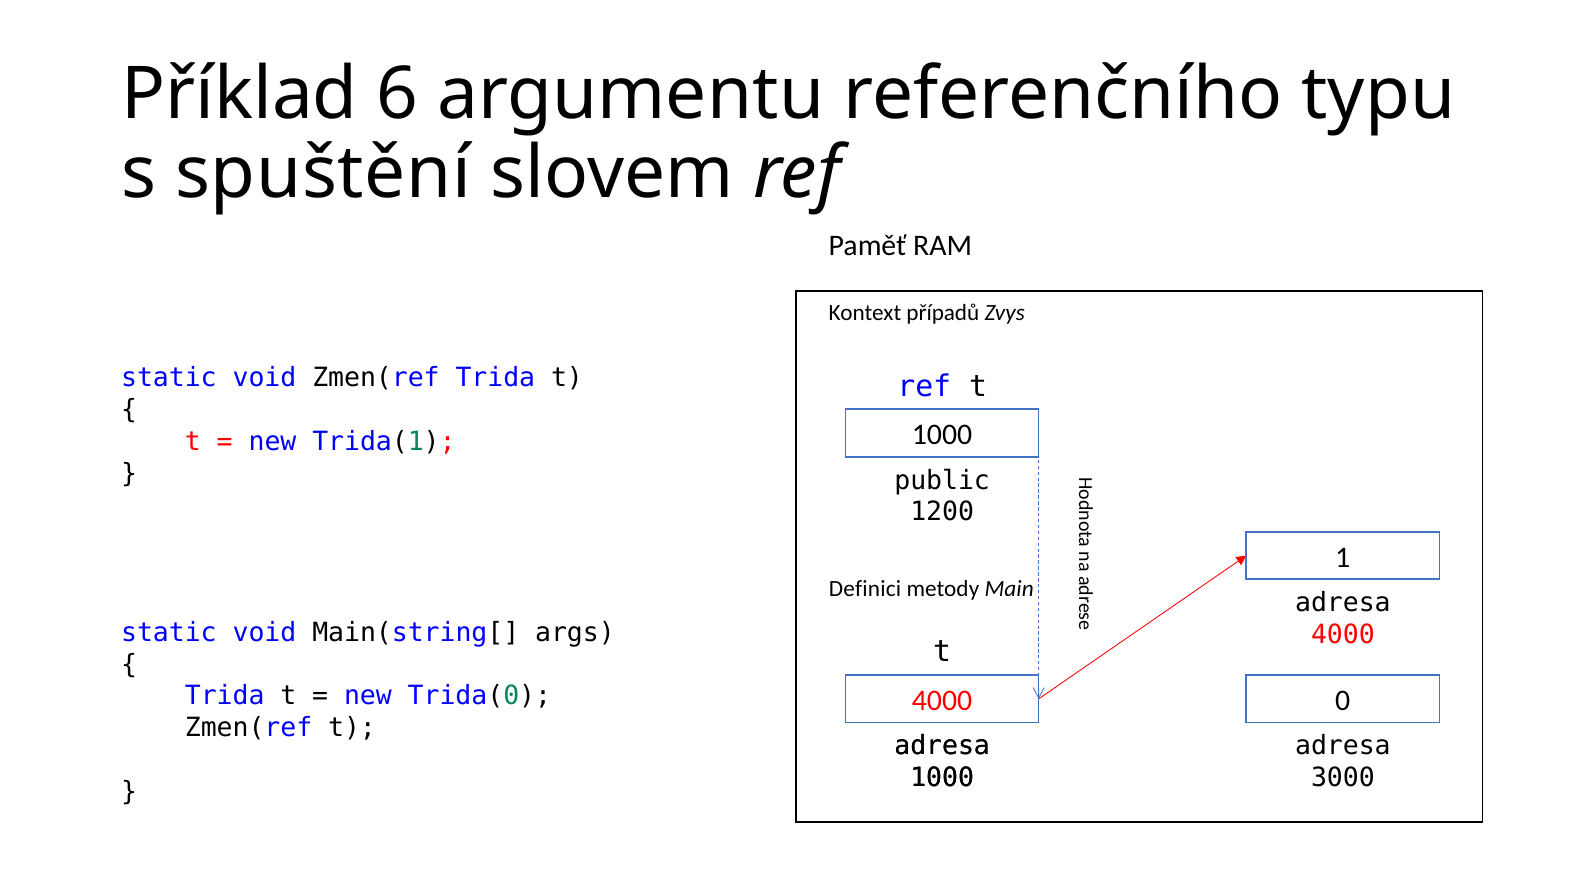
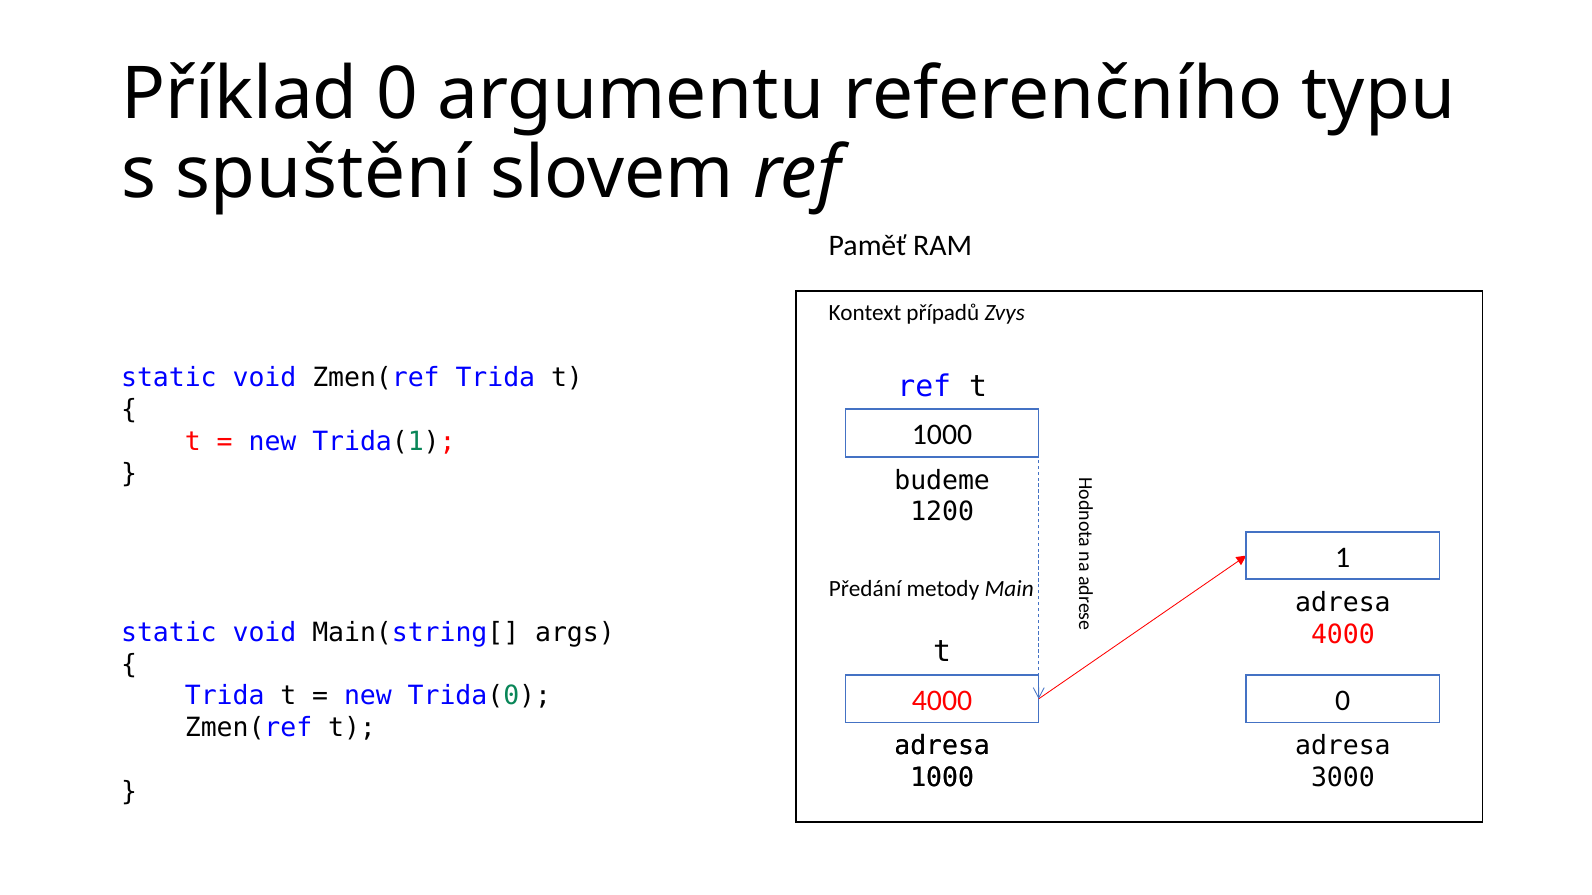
Příklad 6: 6 -> 0 (398, 94)
public: public -> budeme (942, 481)
Definici: Definici -> Předání (865, 589)
